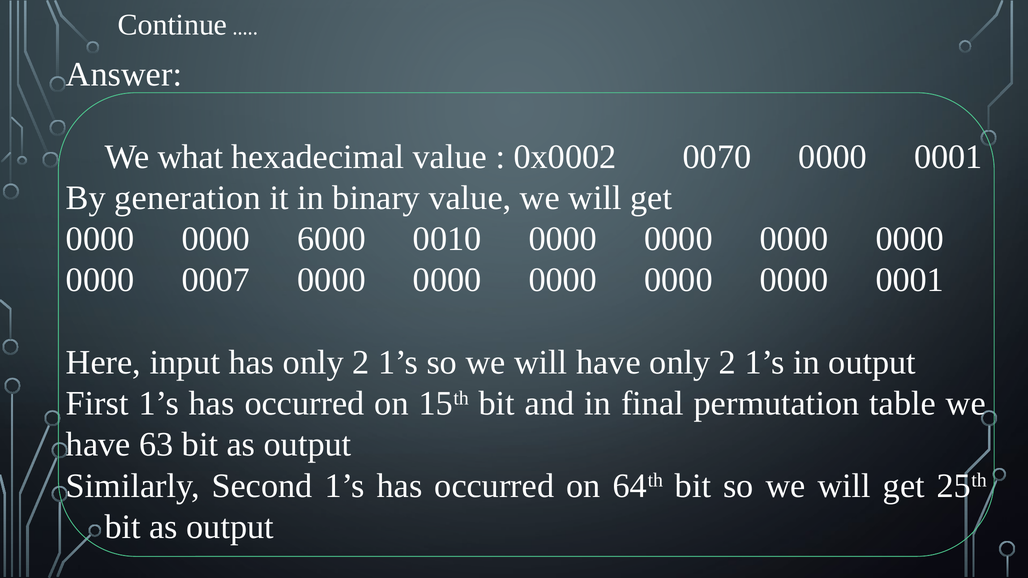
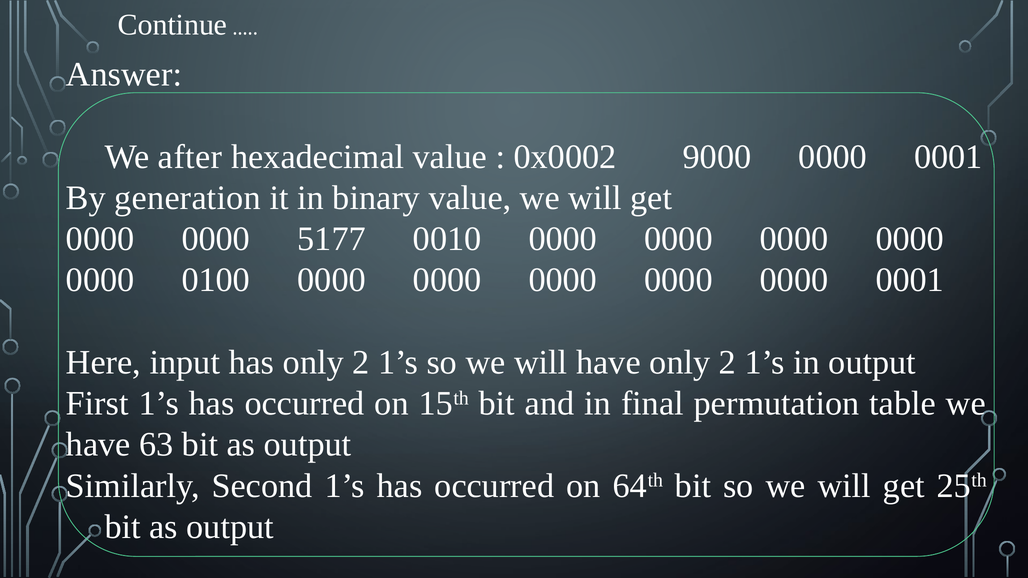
what: what -> after (190, 157)
0070: 0070 -> 9000 (717, 157)
6000: 6000 -> 5177 (332, 239)
0007: 0007 -> 0100 (216, 280)
